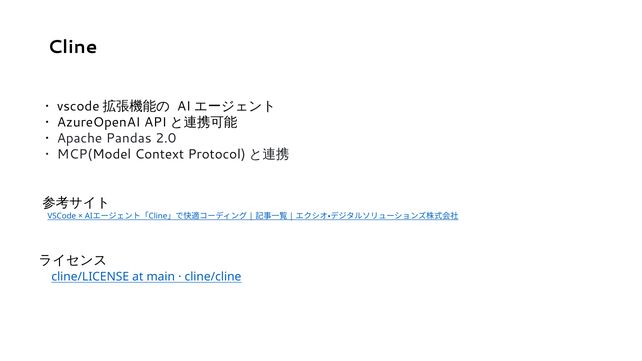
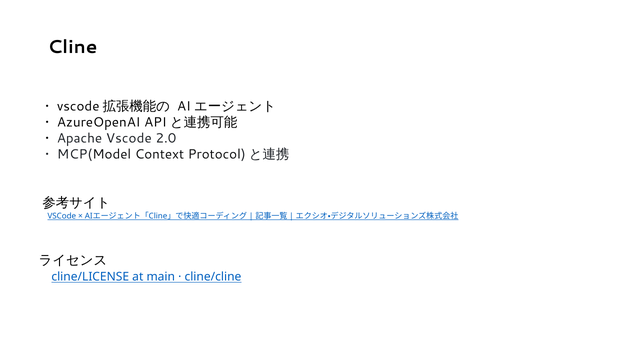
Pandas: Pandas -> Vscode (129, 139)
